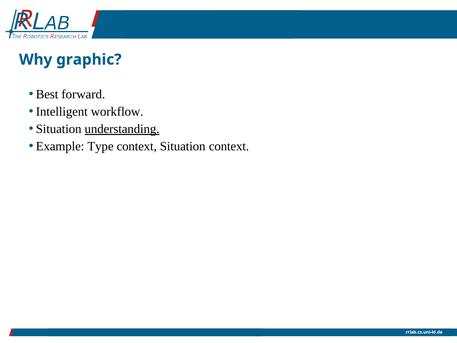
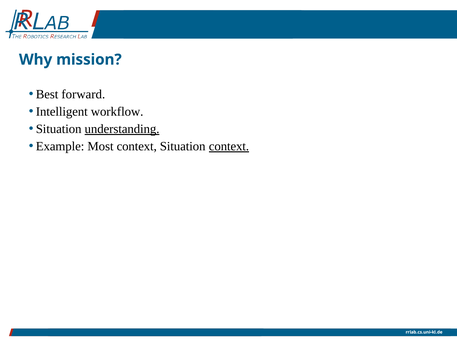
graphic: graphic -> mission (89, 60)
Type: Type -> Most (101, 146)
context underline: none -> present (229, 146)
